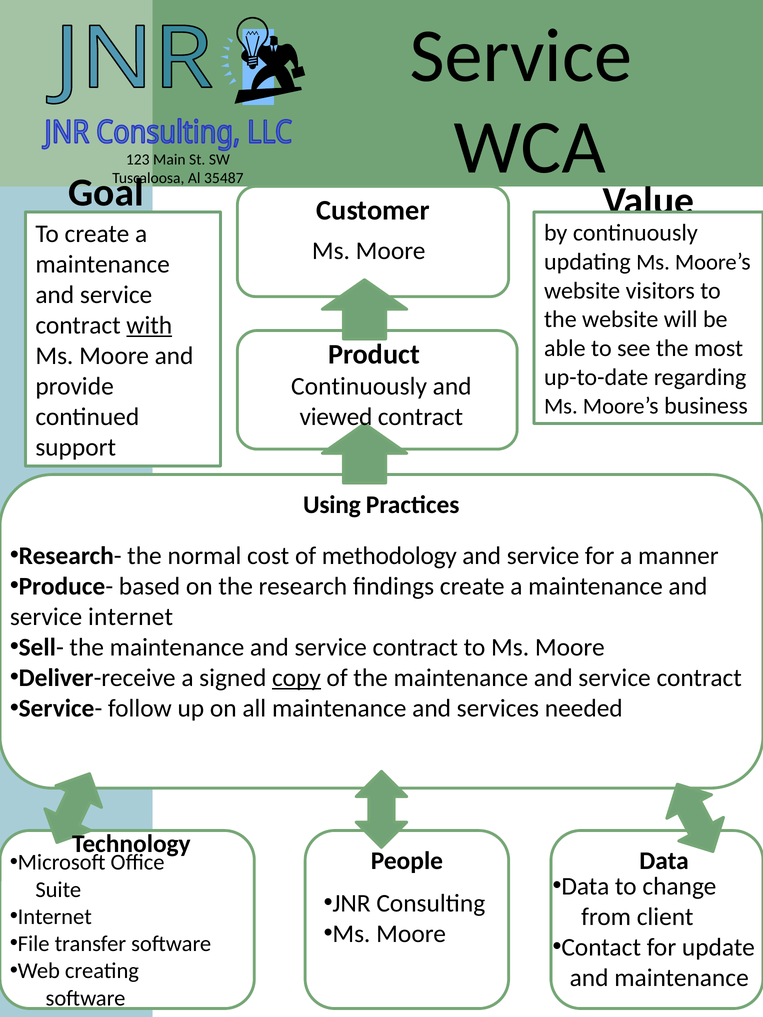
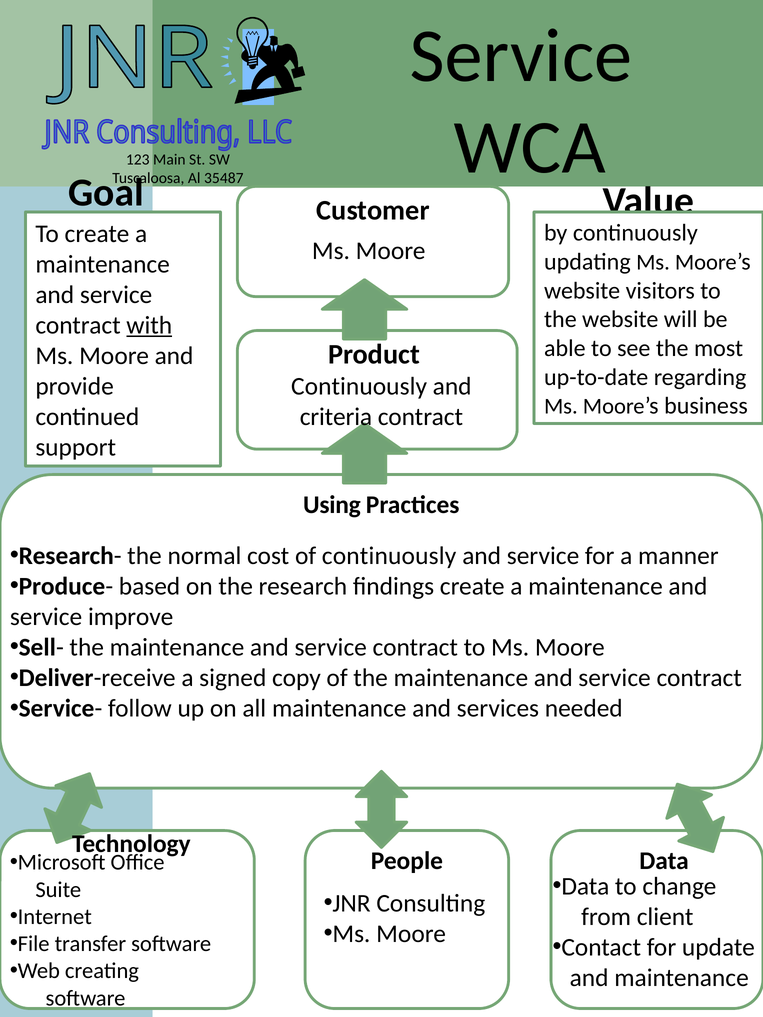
viewed: viewed -> criteria (336, 417)
of methodology: methodology -> continuously (389, 556)
service internet: internet -> improve (131, 617)
copy underline: present -> none (296, 678)
